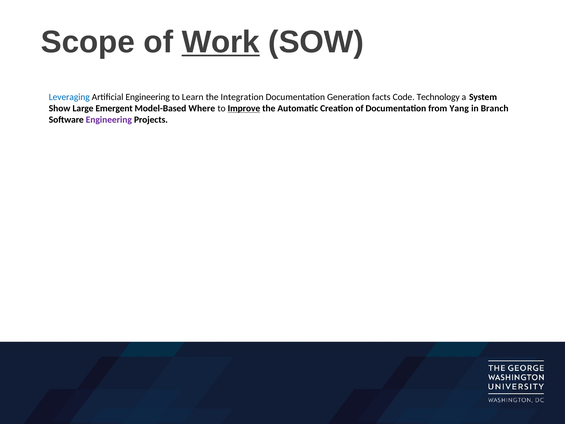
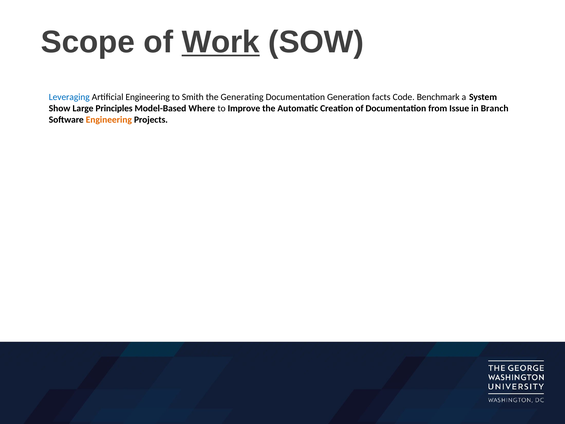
Learn: Learn -> Smith (193, 97)
Integration: Integration -> Generating (242, 97)
Technology: Technology -> Benchmark (438, 97)
Emergent: Emergent -> Principles (114, 108)
Improve underline: present -> none (244, 108)
Yang: Yang -> Issue (459, 108)
Engineering colour: purple -> orange (109, 120)
